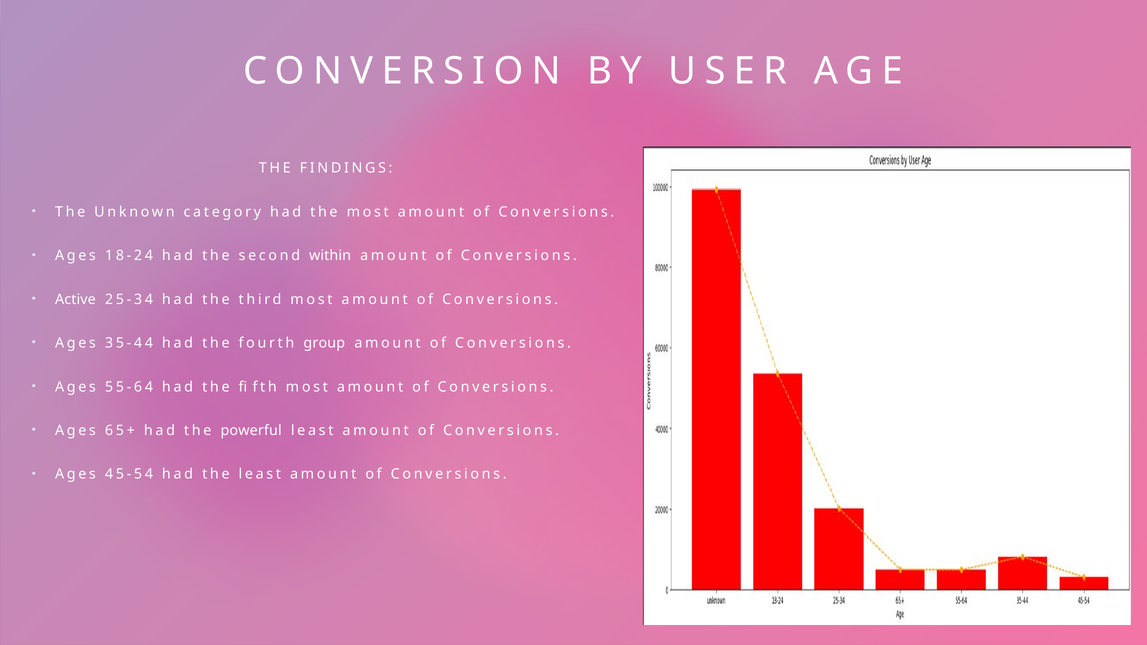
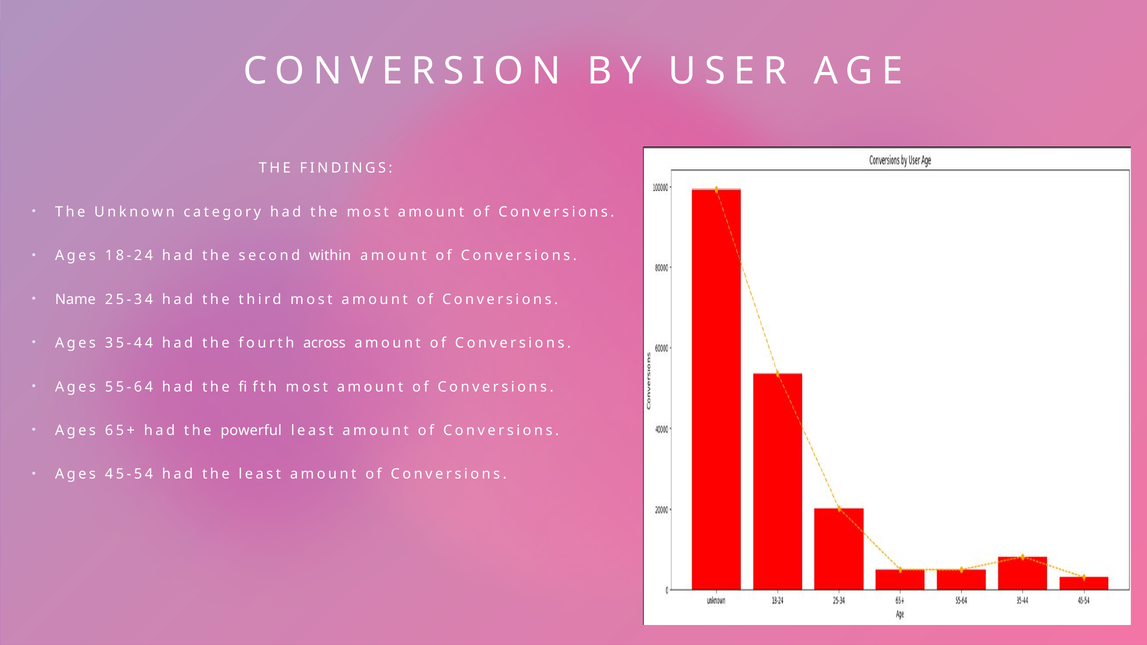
Active: Active -> Name (75, 299)
group: group -> across (324, 343)
